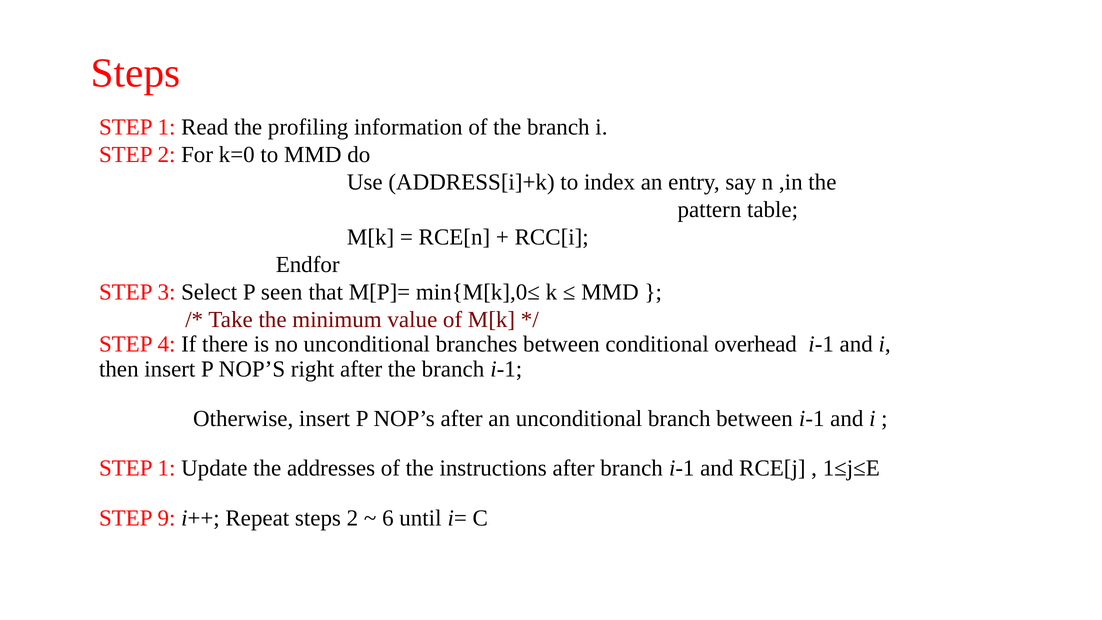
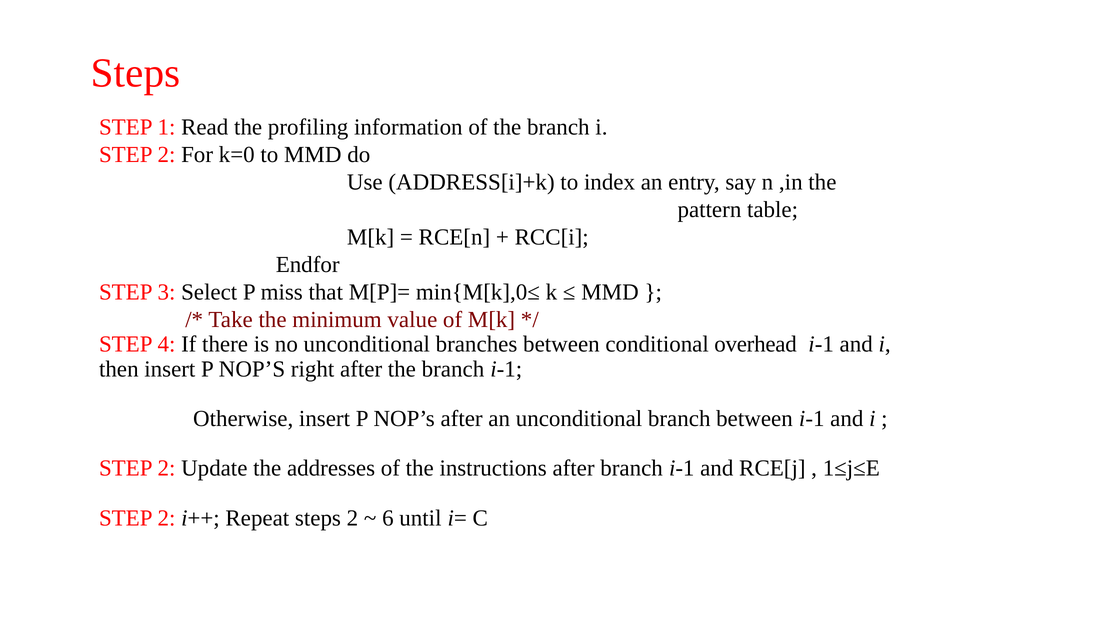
seen: seen -> miss (282, 292)
1: 1 -> 2 (166, 468)
9: 9 -> 2 (166, 518)
